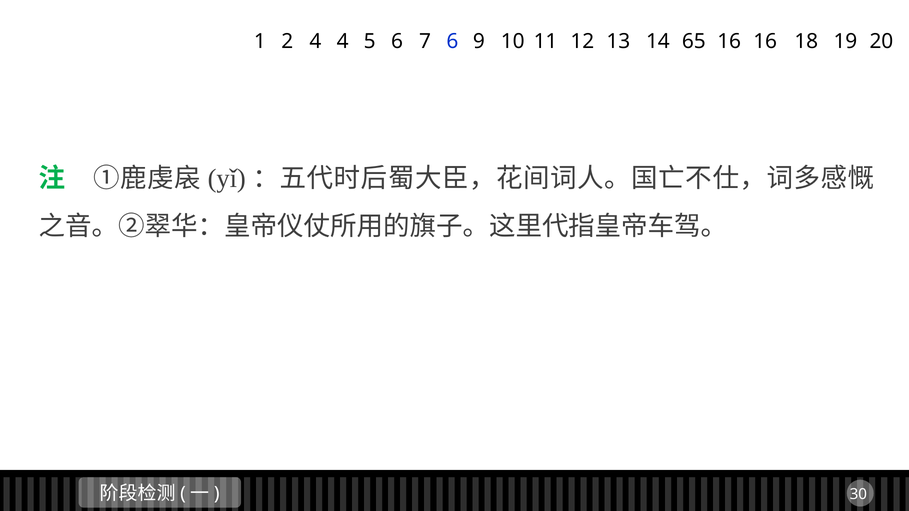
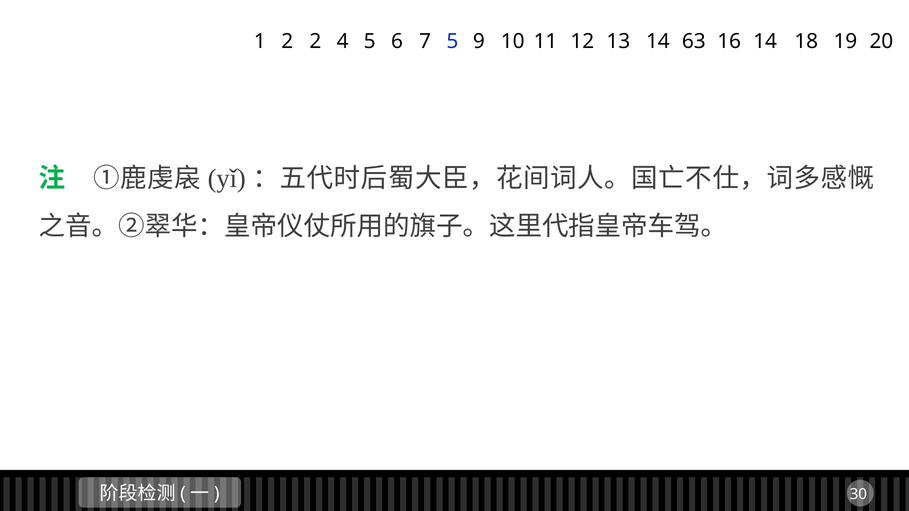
2 4: 4 -> 2 (315, 41)
7 6: 6 -> 5 (452, 41)
65: 65 -> 63 (694, 41)
16 16: 16 -> 14 (765, 41)
